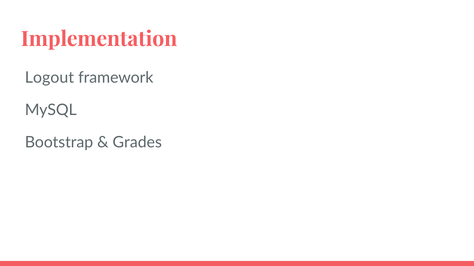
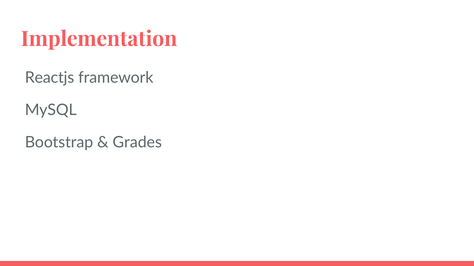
Logout: Logout -> Reactjs (50, 78)
